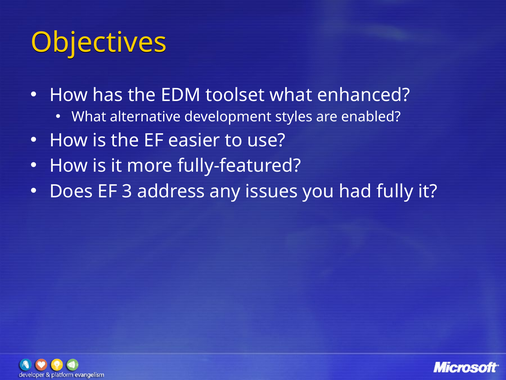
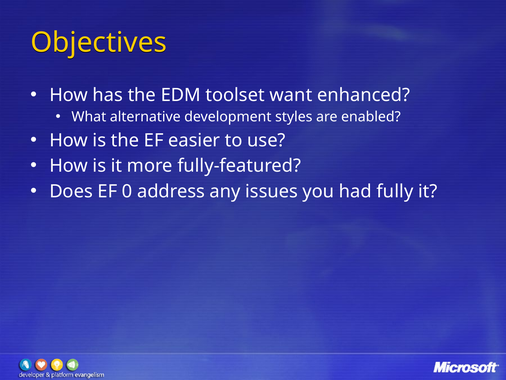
toolset what: what -> want (291, 95)
3: 3 -> 0 (127, 191)
